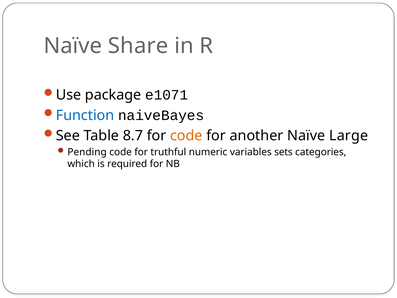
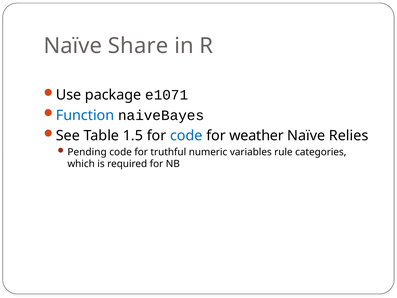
8.7: 8.7 -> 1.5 (133, 136)
code colour: orange -> blue (186, 136)
another: another -> weather (257, 136)
Large: Large -> Relies (349, 136)
sets: sets -> rule (283, 152)
